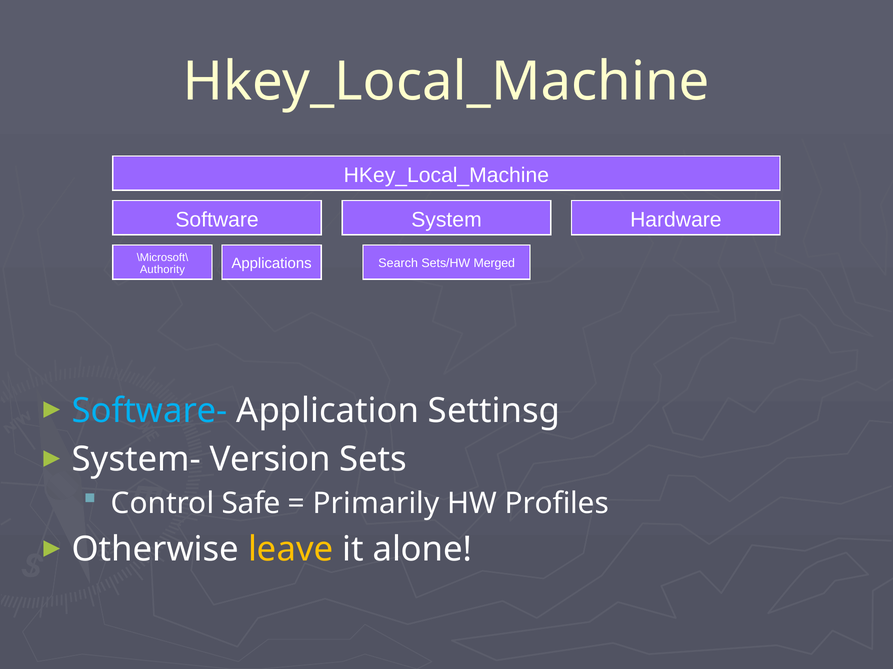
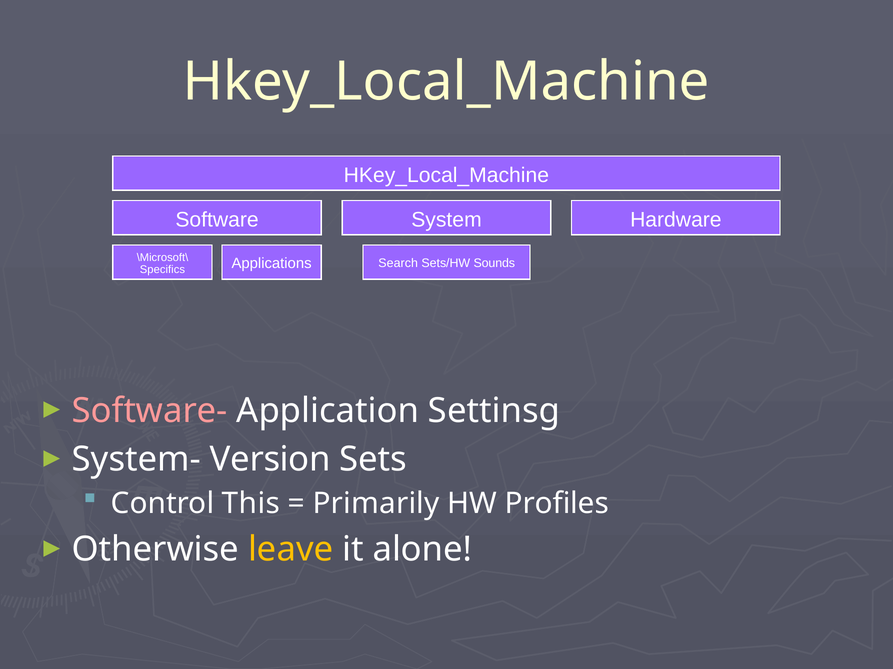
Merged: Merged -> Sounds (494, 263)
Authority: Authority -> Specifics (162, 270)
Software- colour: light blue -> pink (150, 411)
Safe: Safe -> This (251, 504)
